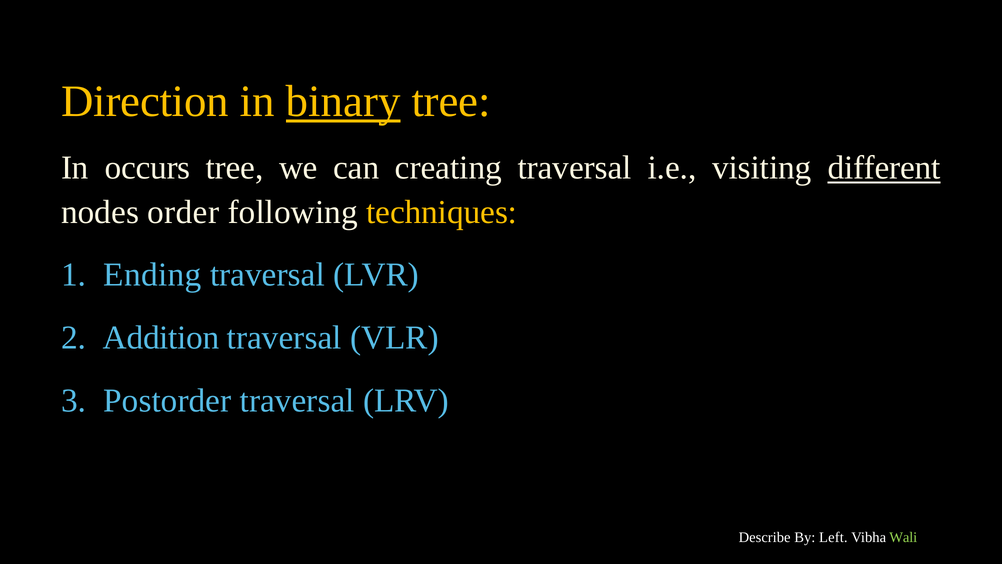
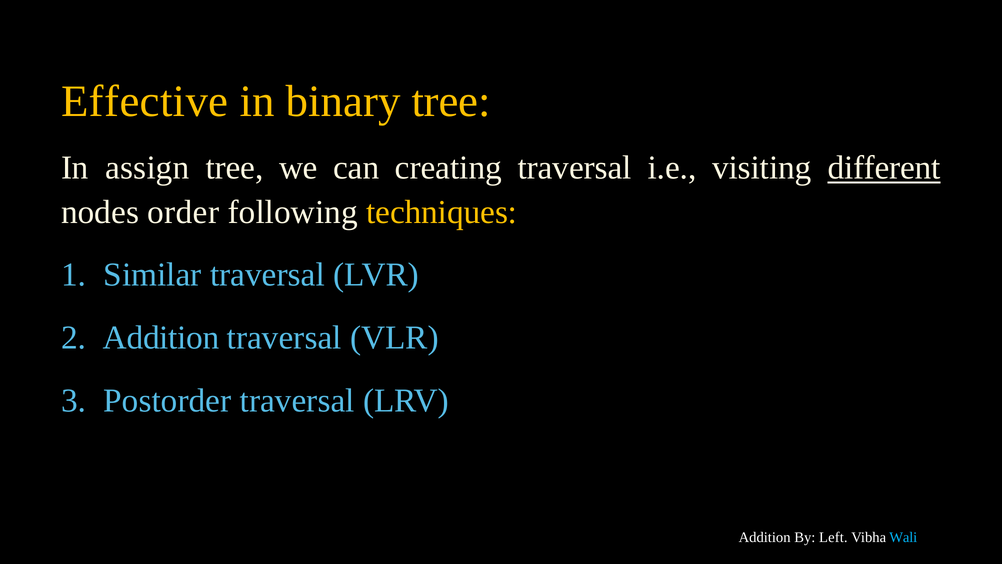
Direction: Direction -> Effective (145, 102)
binary underline: present -> none (343, 102)
occurs: occurs -> assign (147, 168)
Ending: Ending -> Similar (153, 275)
Describe: Describe -> Addition (765, 537)
Wali colour: light green -> light blue (903, 537)
